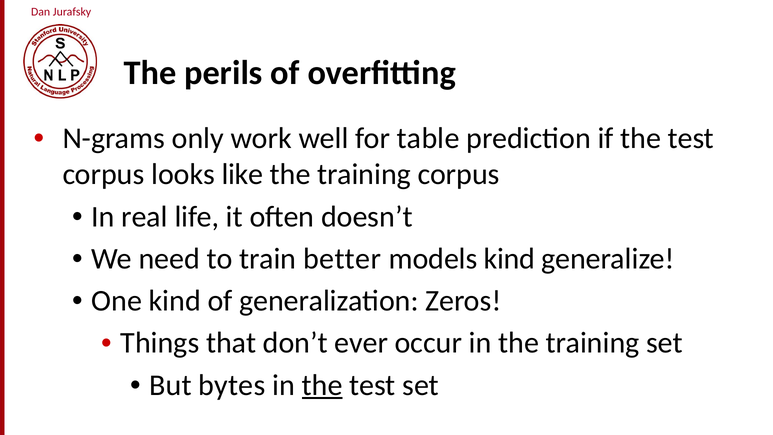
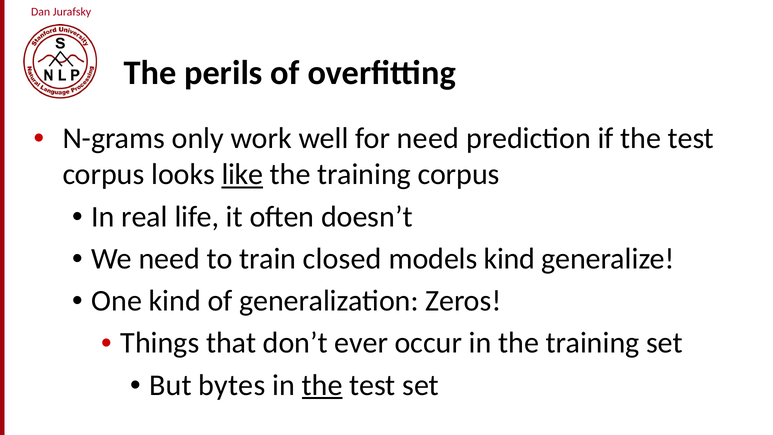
for table: table -> need (428, 138)
like underline: none -> present (242, 174)
better: better -> closed (342, 259)
